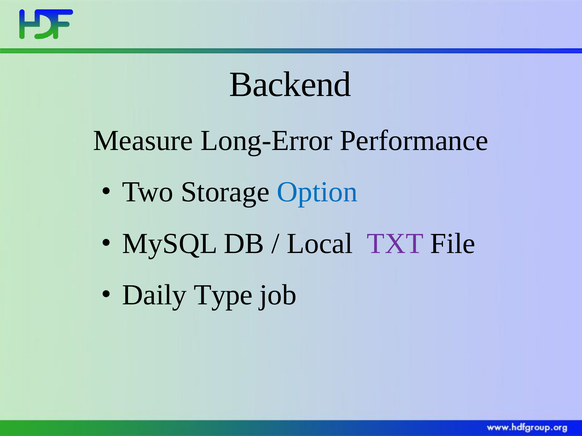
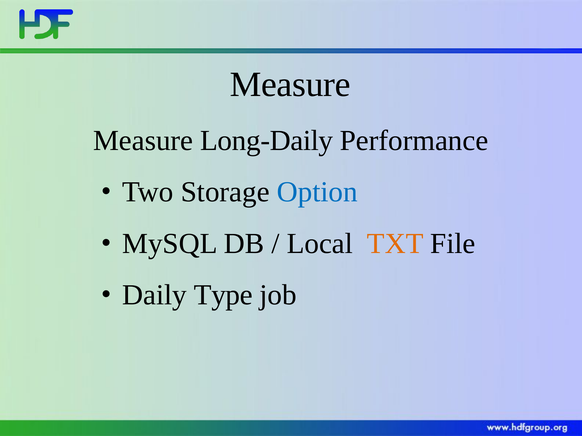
Backend: Backend -> Measure (290, 84)
Long-Error: Long-Error -> Long-Daily (267, 141)
TXT colour: purple -> orange (395, 244)
